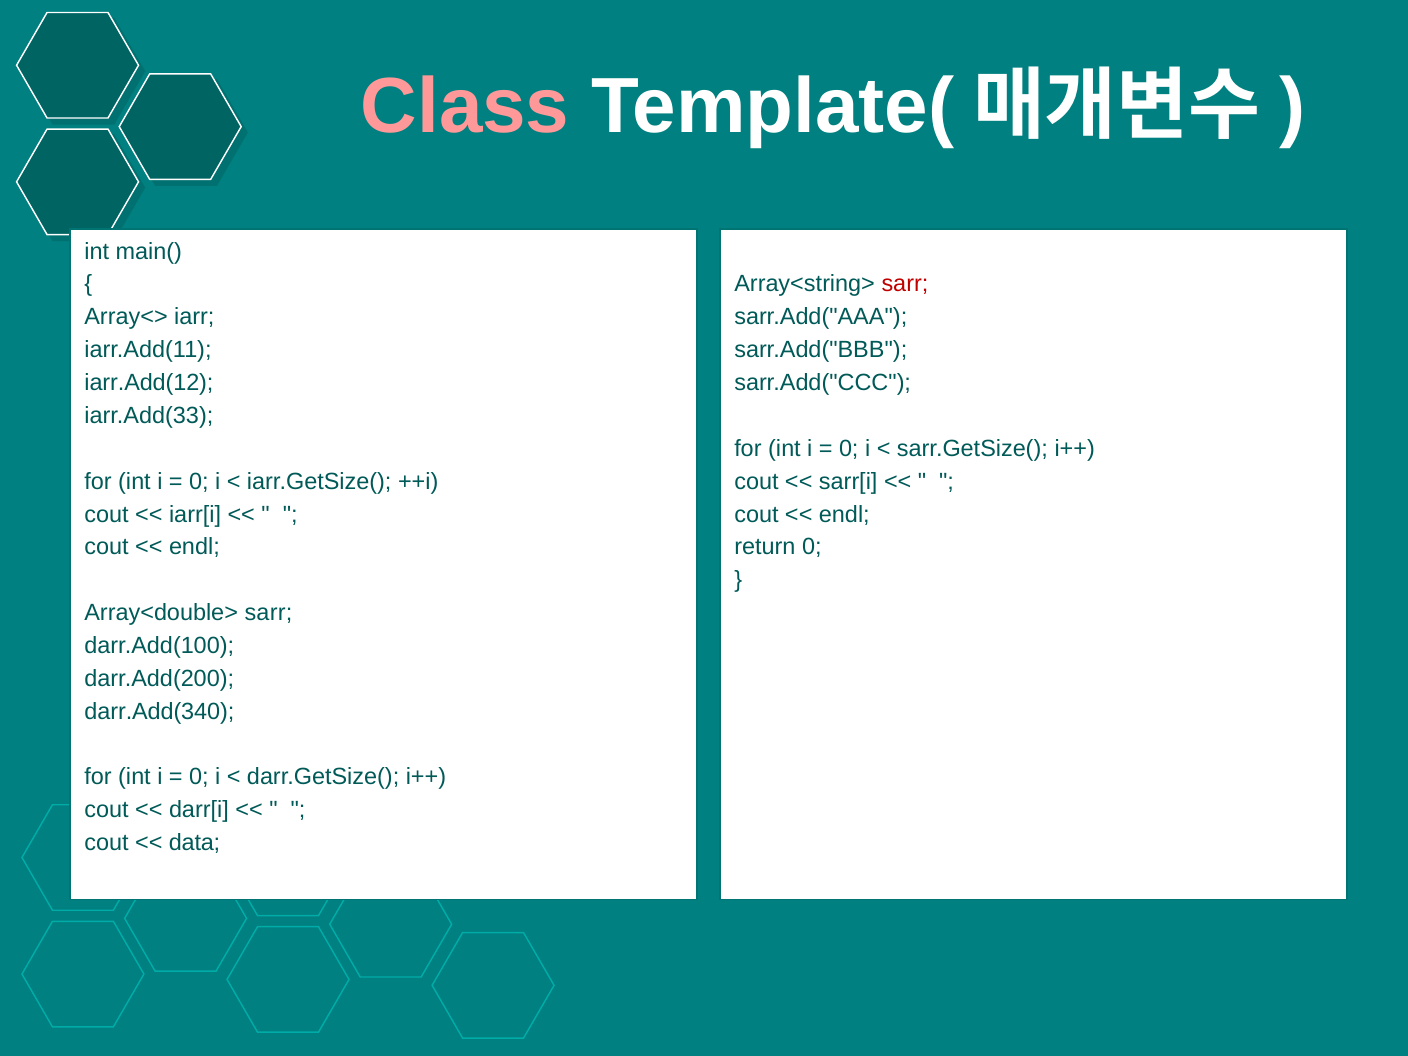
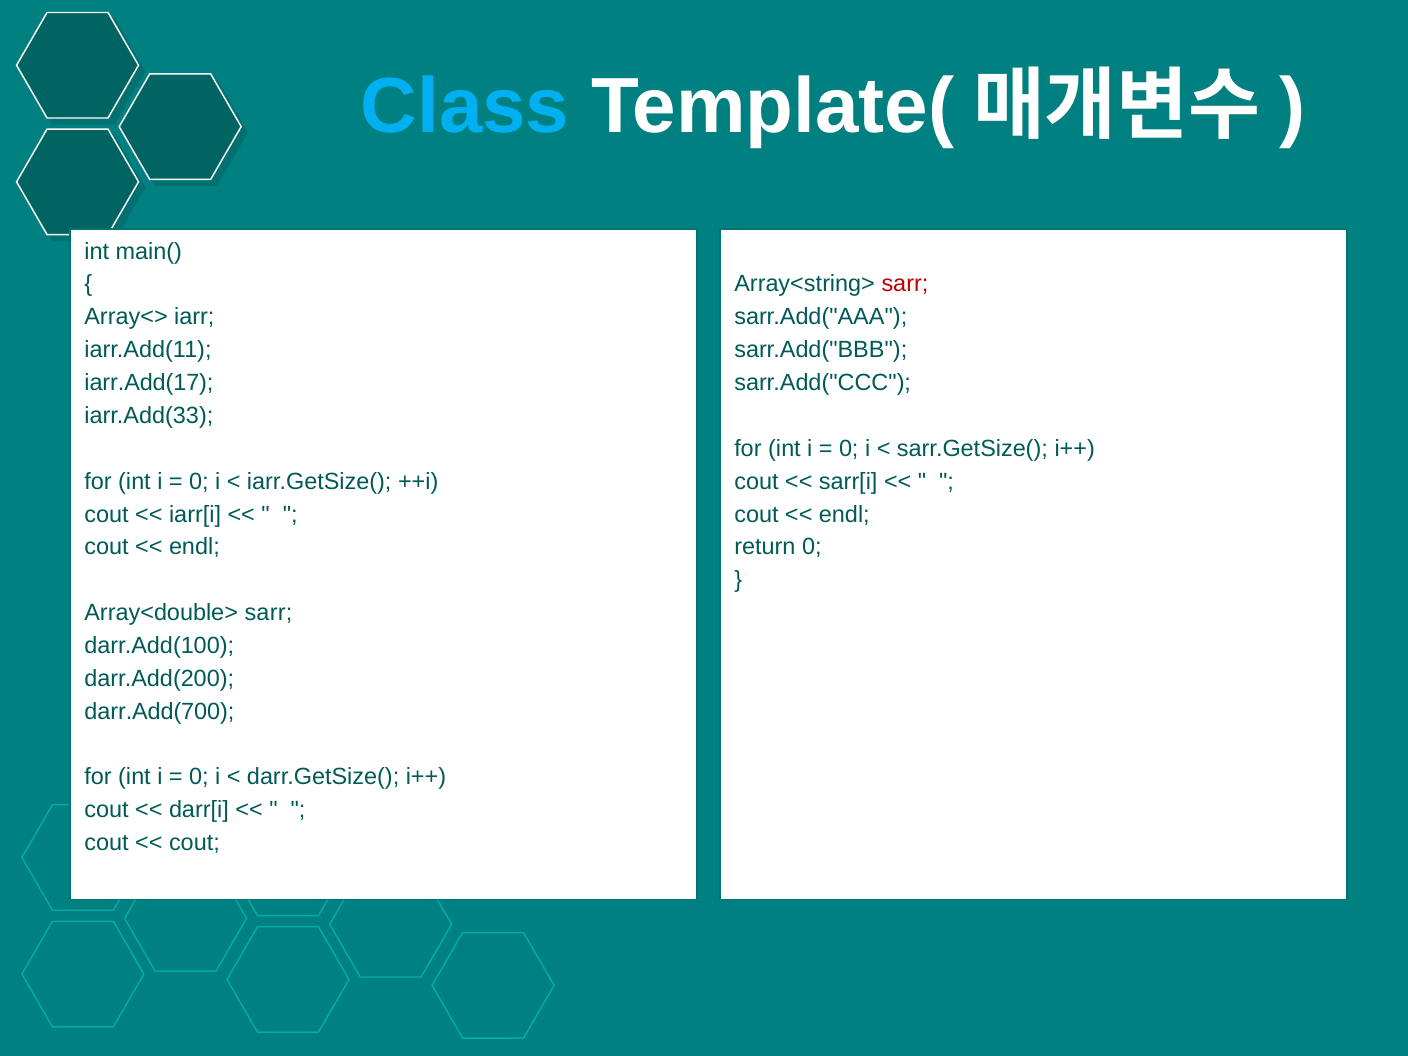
Class colour: pink -> light blue (465, 107)
iarr.Add(12: iarr.Add(12 -> iarr.Add(17 (149, 383)
darr.Add(340: darr.Add(340 -> darr.Add(700 (159, 712)
data: data -> cout (194, 843)
